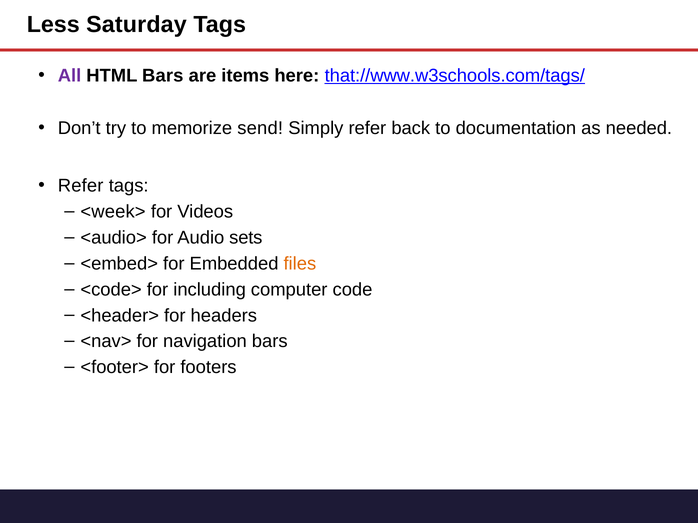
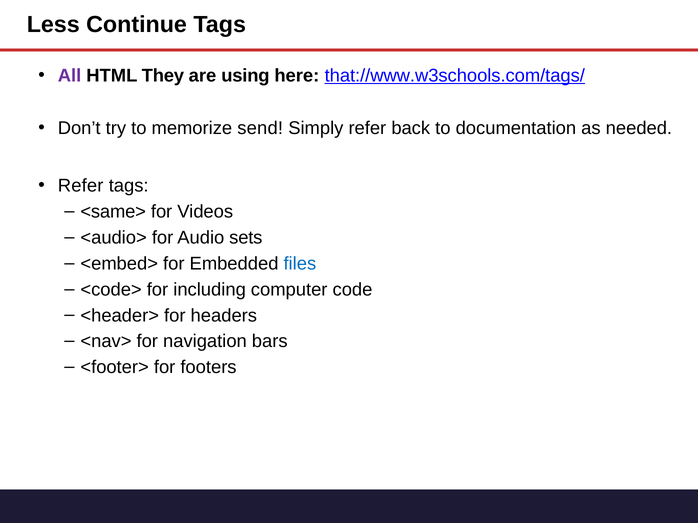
Saturday: Saturday -> Continue (137, 25)
HTML Bars: Bars -> They (163, 76)
items: items -> using (245, 76)
<week>: <week> -> <same> (113, 212)
files colour: orange -> blue (300, 264)
